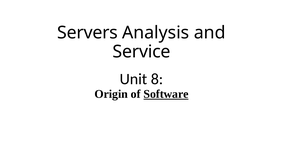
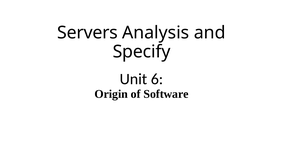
Service: Service -> Specify (142, 52)
8: 8 -> 6 (157, 79)
Software underline: present -> none (166, 94)
